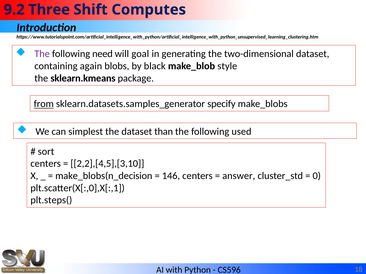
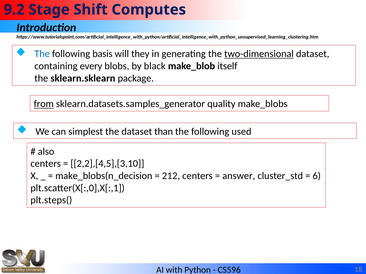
Three: Three -> Stage (49, 10)
The colour: purple -> blue (42, 54)
need: need -> basis (102, 54)
goal: goal -> they (140, 54)
two-dimensional underline: none -> present (259, 54)
again: again -> every (91, 66)
style: style -> itself (227, 66)
sklearn.kmeans: sklearn.kmeans -> sklearn.sklearn (83, 78)
specify: specify -> quality (221, 104)
sort: sort -> also (46, 152)
146: 146 -> 212 (171, 176)
0: 0 -> 6 (317, 176)
